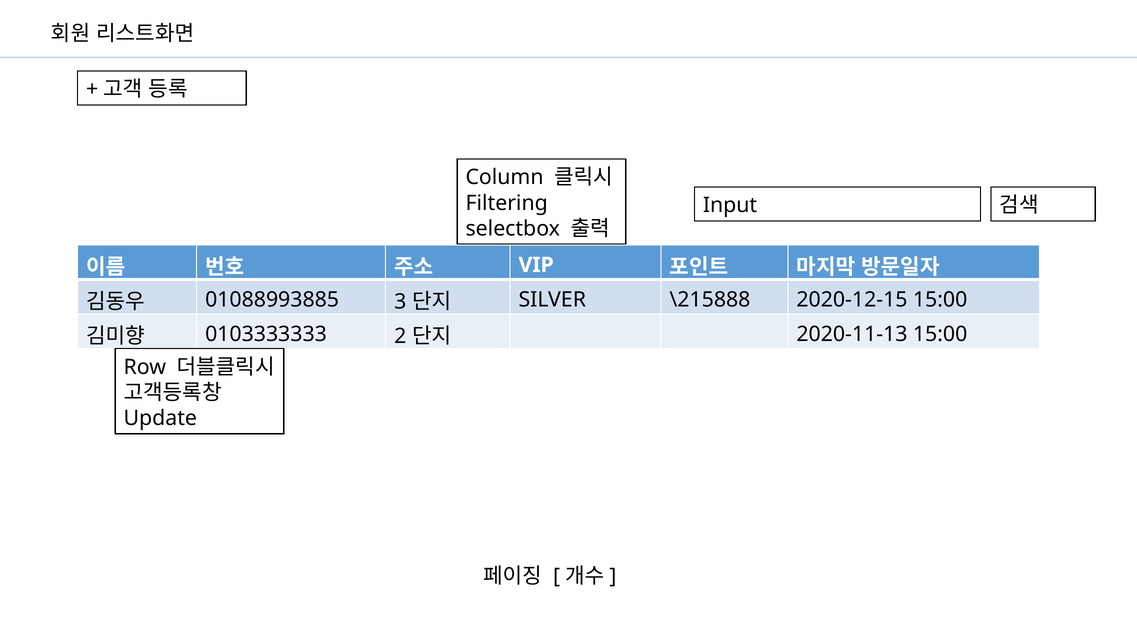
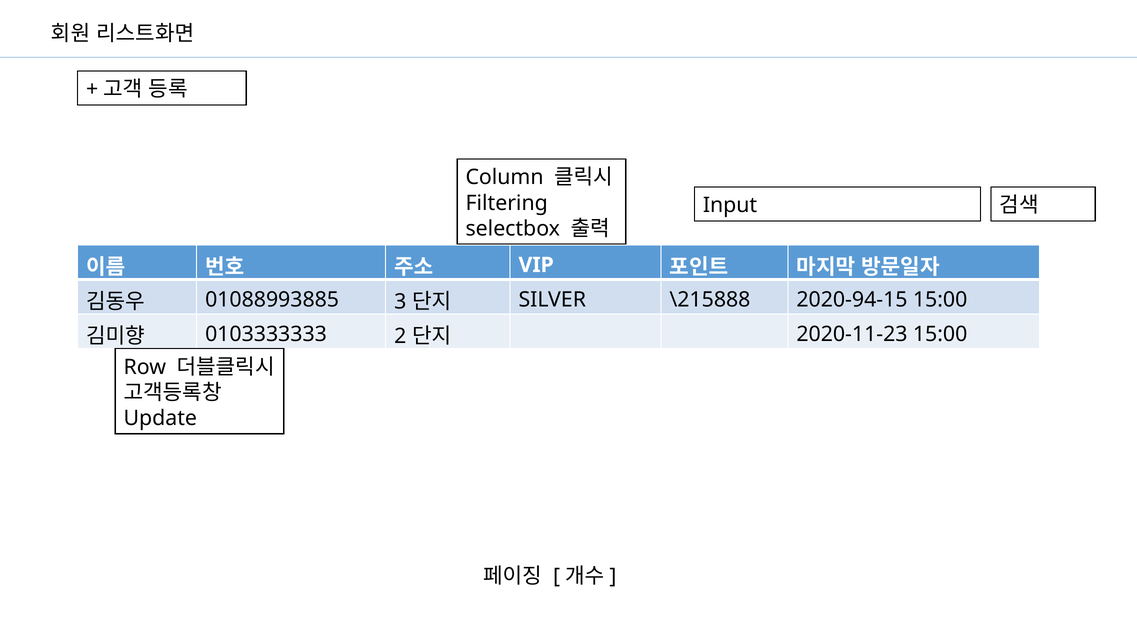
2020-12-15: 2020-12-15 -> 2020-94-15 (852, 300)
2020-11-13: 2020-11-13 -> 2020-11-23 (852, 334)
